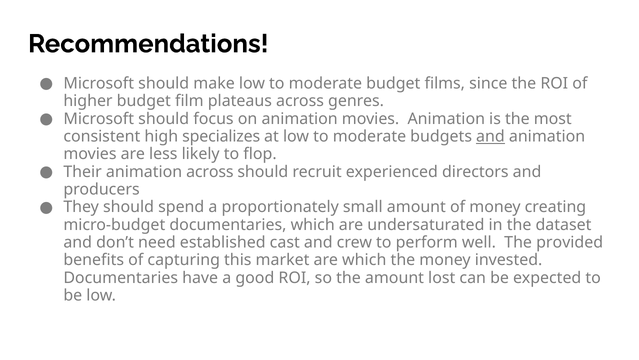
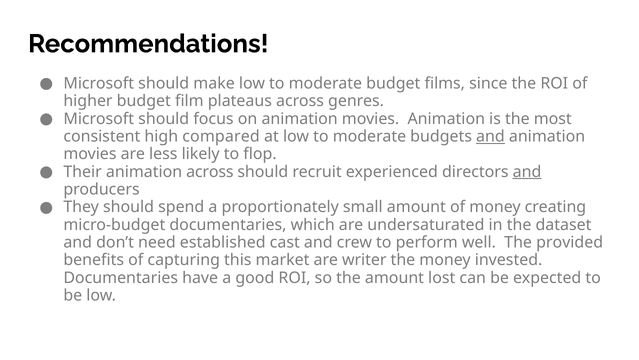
specializes: specializes -> compared (221, 136)
and underline: none -> present (527, 172)
are which: which -> writer (364, 260)
